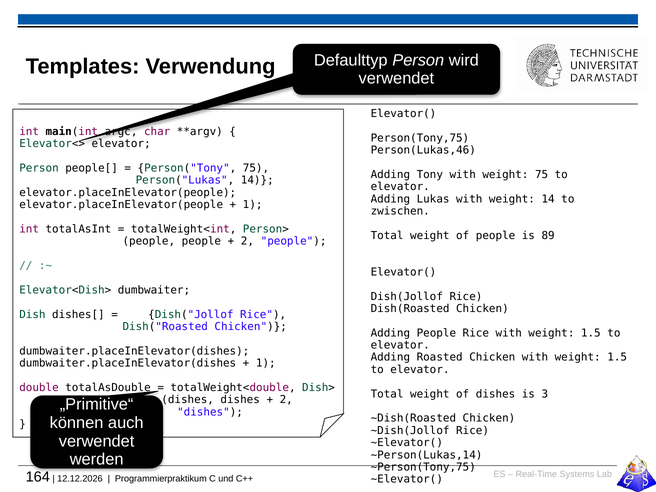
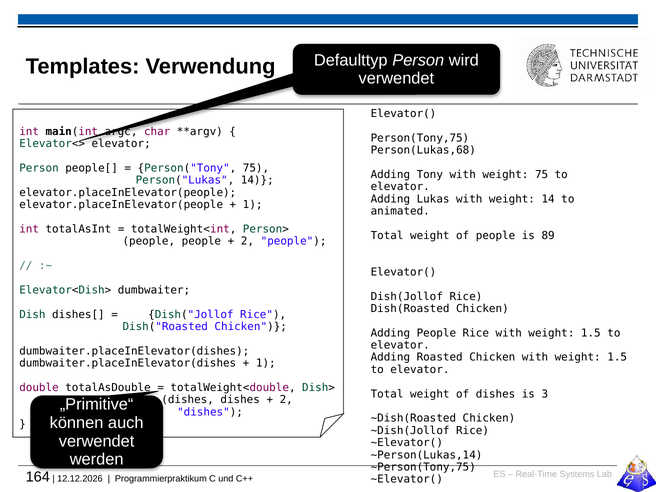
Person(Lukas,46: Person(Lukas,46 -> Person(Lukas,68 (423, 150)
zwischen: zwischen -> animated (400, 211)
